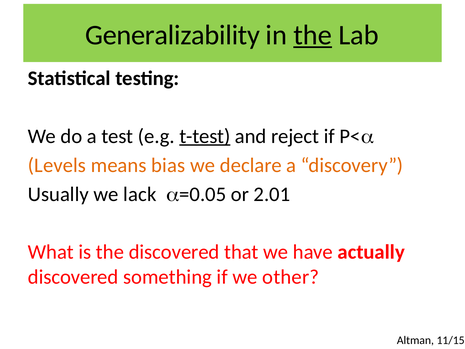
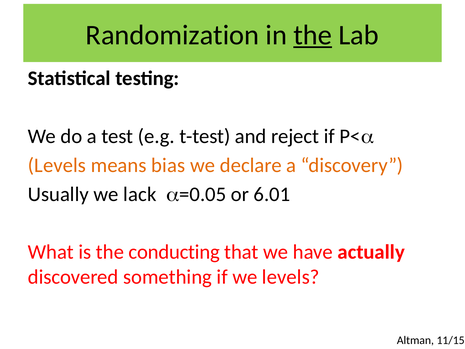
Generalizability: Generalizability -> Randomization (172, 35)
t-test underline: present -> none (205, 136)
2.01: 2.01 -> 6.01 (272, 194)
the discovered: discovered -> conducting (174, 252)
we other: other -> levels (291, 277)
